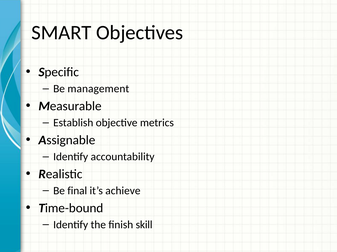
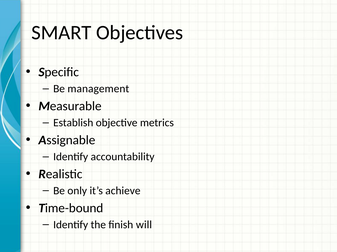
final: final -> only (77, 191)
skill: skill -> will (144, 225)
